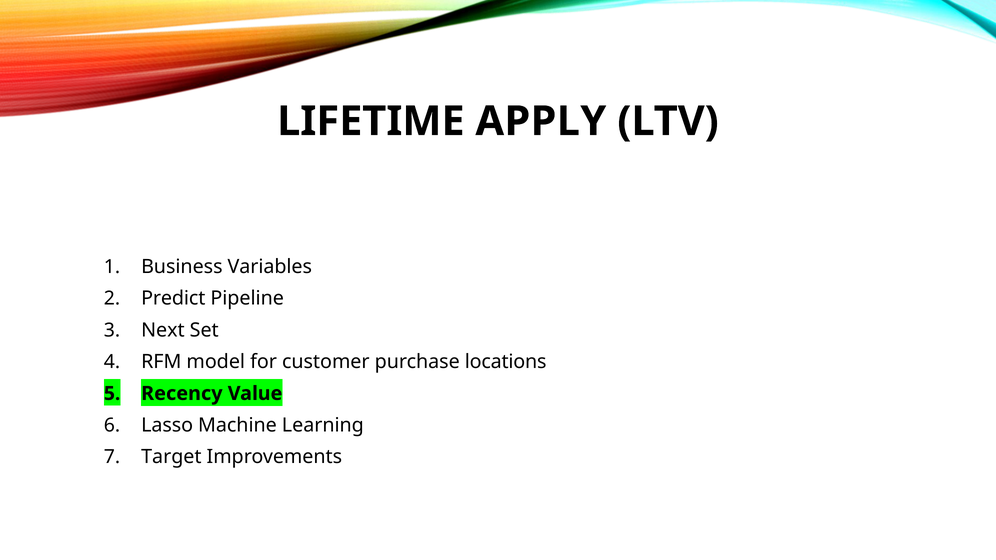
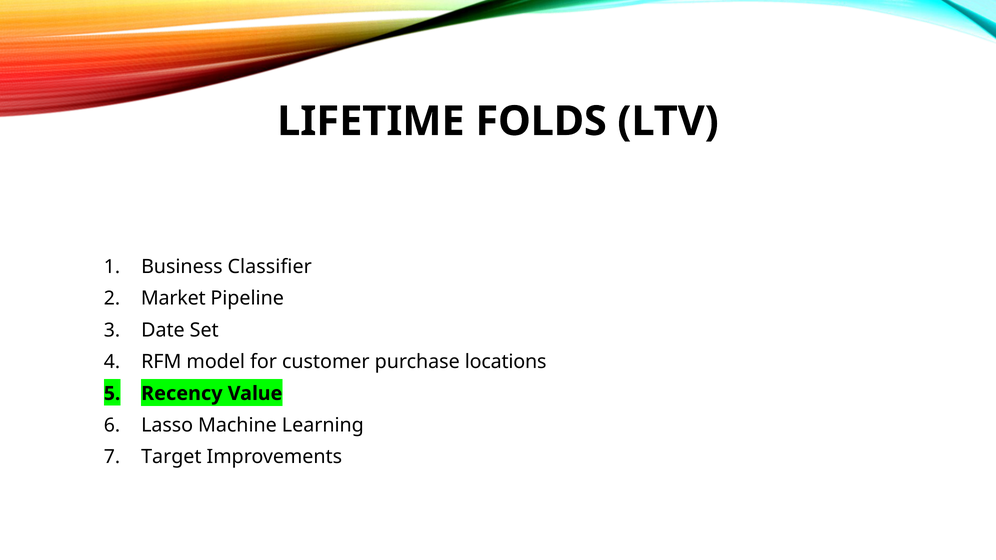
APPLY: APPLY -> FOLDS (541, 121)
Variables: Variables -> Classifier (270, 267)
Predict: Predict -> Market (173, 299)
Next: Next -> Date (163, 330)
